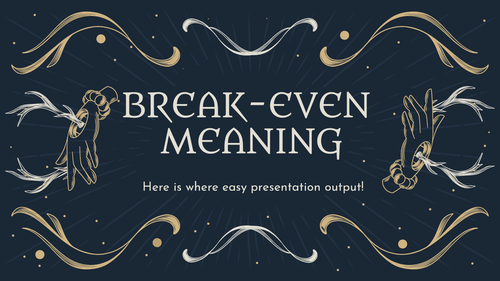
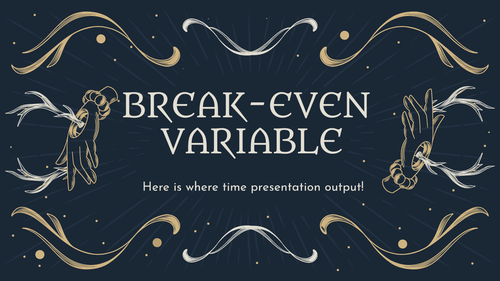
MEANING: MEANING -> VARIABLE (252, 143)
easy: easy -> time (235, 187)
